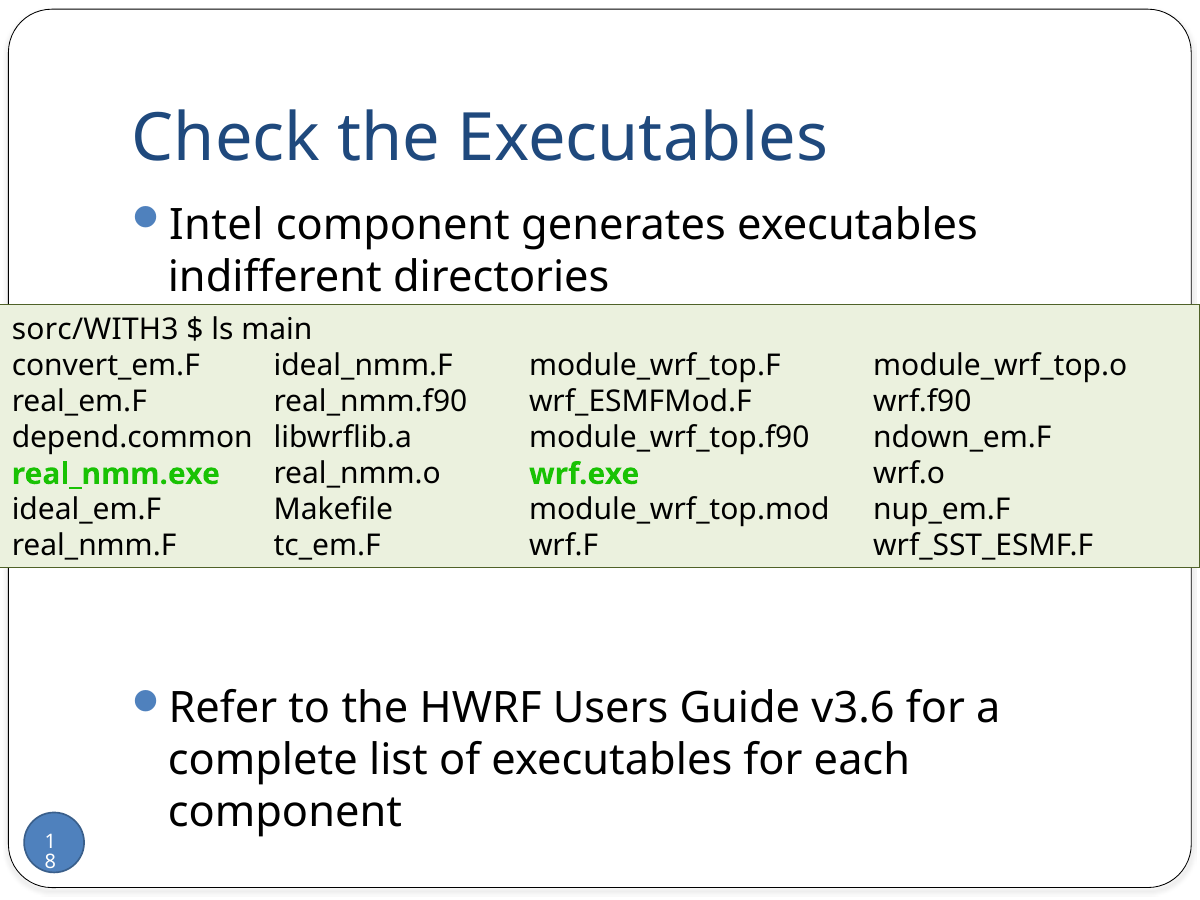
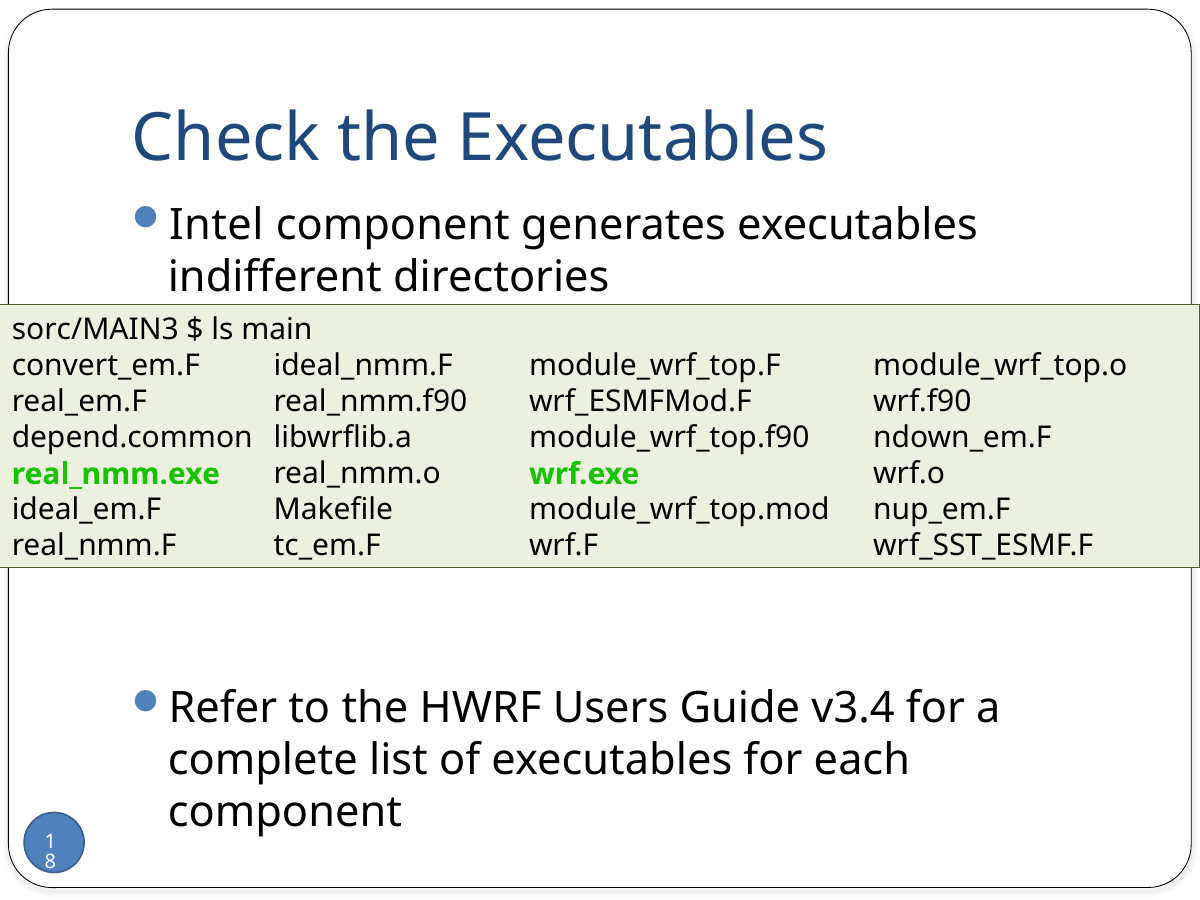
sorc/WITH3: sorc/WITH3 -> sorc/MAIN3 (95, 330)
v3.6: v3.6 -> v3.4 (853, 708)
